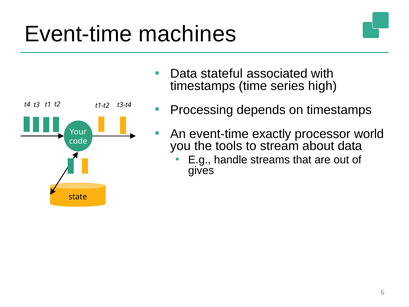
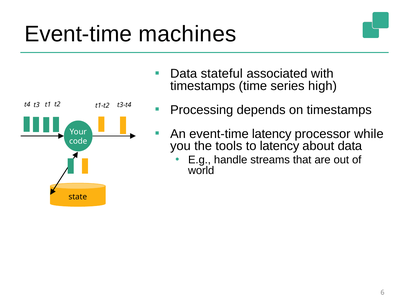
event-time exactly: exactly -> latency (272, 134)
world: world -> while (369, 134)
to stream: stream -> latency (280, 146)
gives: gives -> world (201, 170)
